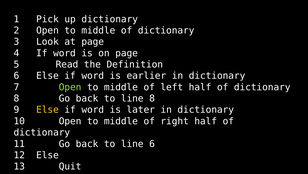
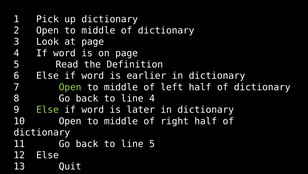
line 8: 8 -> 4 (152, 98)
Else colour: yellow -> light green (47, 109)
line 6: 6 -> 5 (152, 143)
